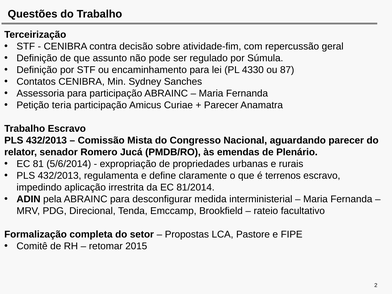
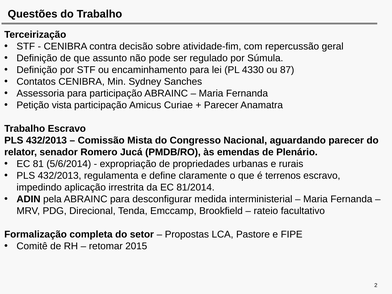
teria: teria -> vista (62, 105)
